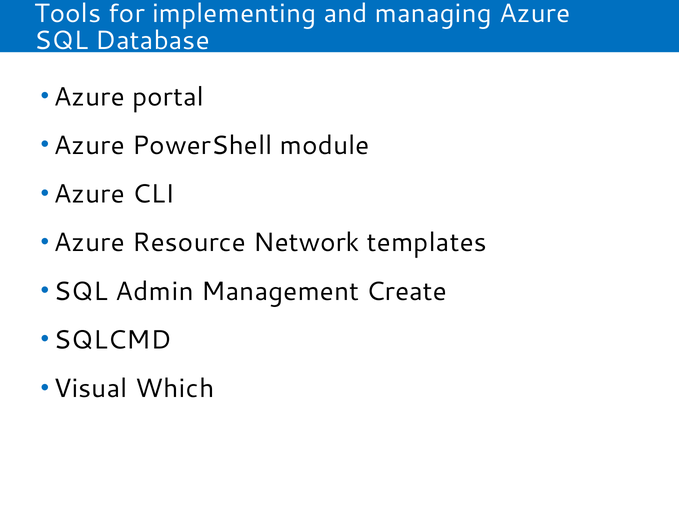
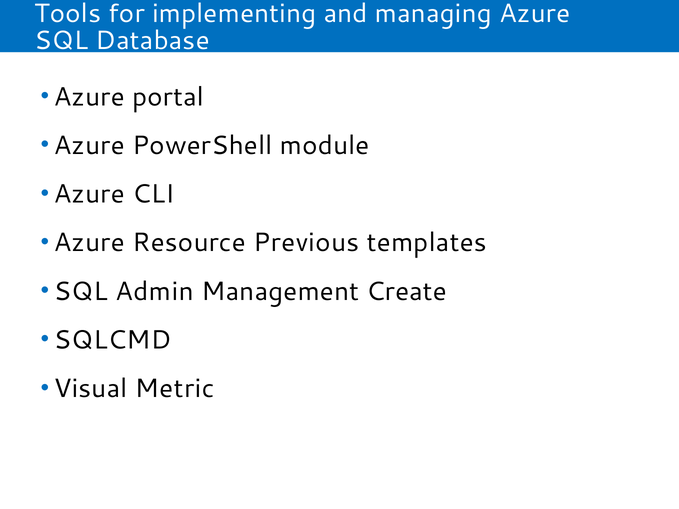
Network: Network -> Previous (306, 243)
Which: Which -> Metric (175, 389)
